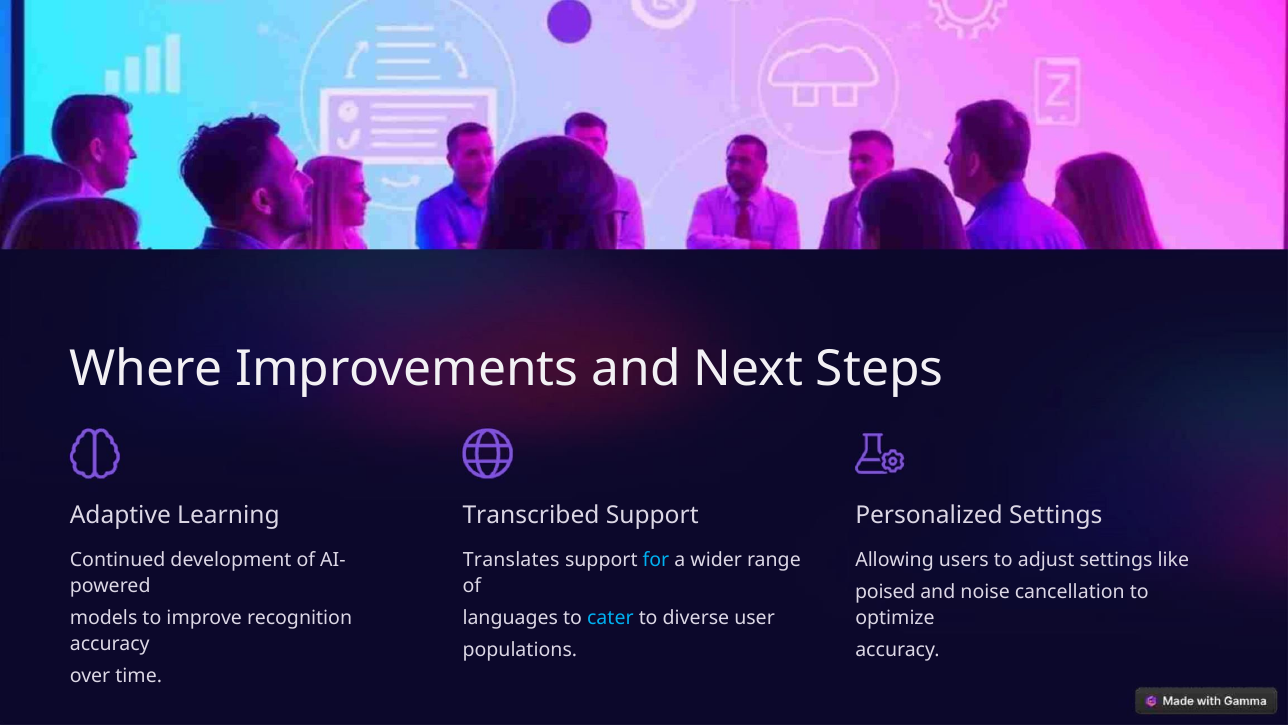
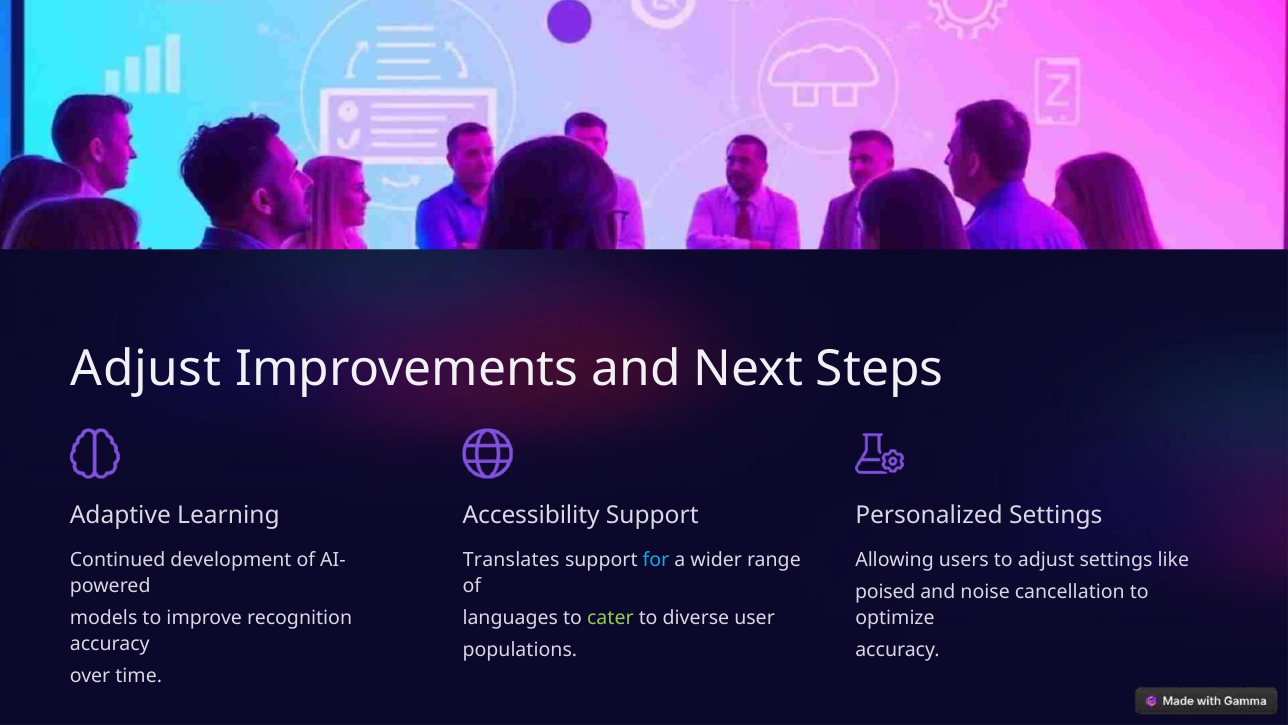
Where: Where -> Adjust (146, 369)
Transcribed: Transcribed -> Accessibility (531, 515)
cater colour: light blue -> light green (610, 618)
